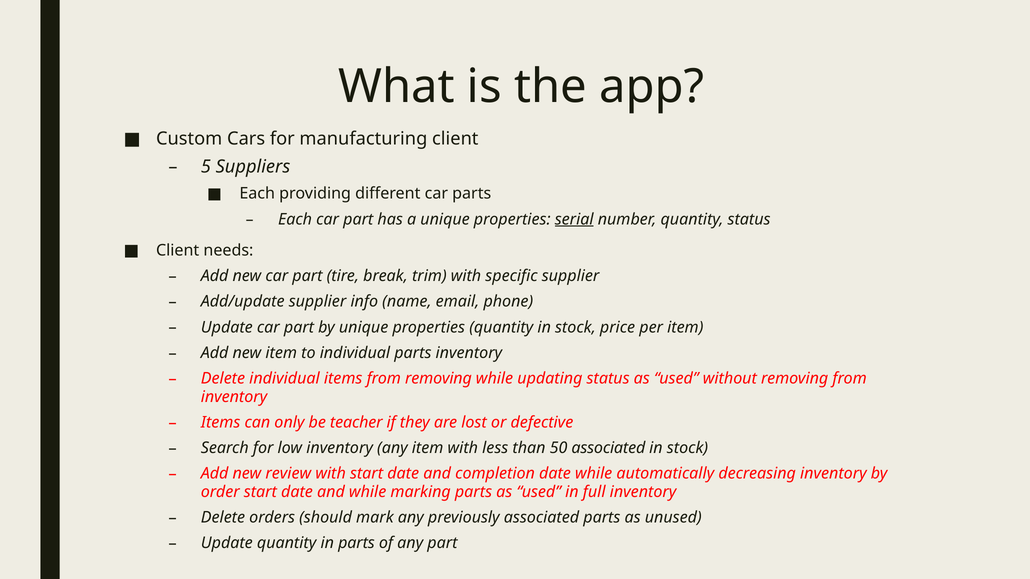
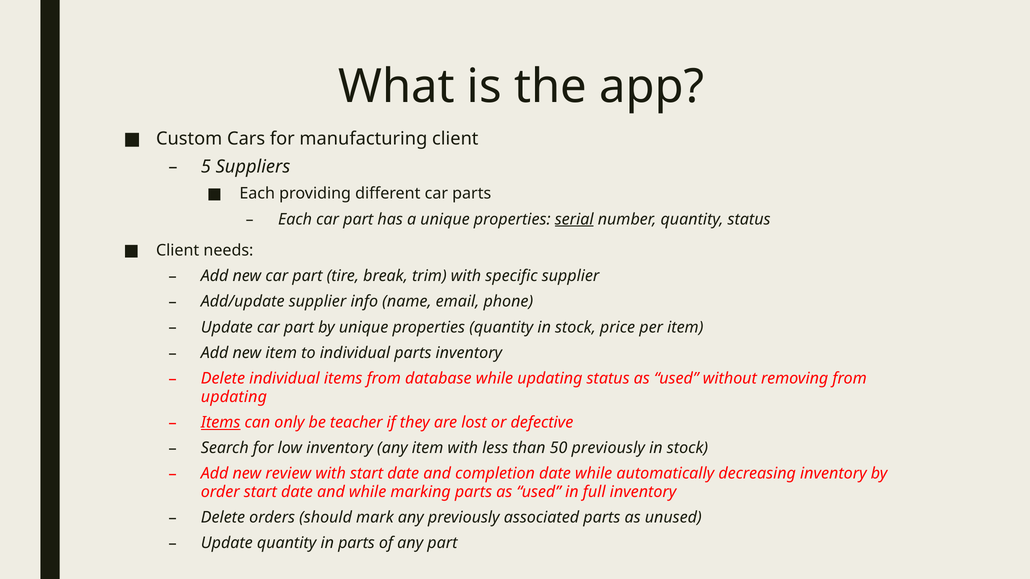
from removing: removing -> database (438, 379)
inventory: inventory -> updating (234, 397)
Items underline: none -> present (221, 423)
50 associated: associated -> previously (608, 448)
